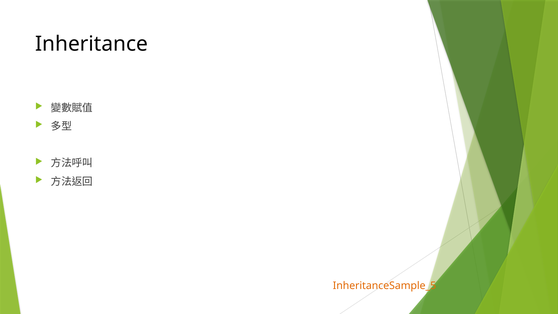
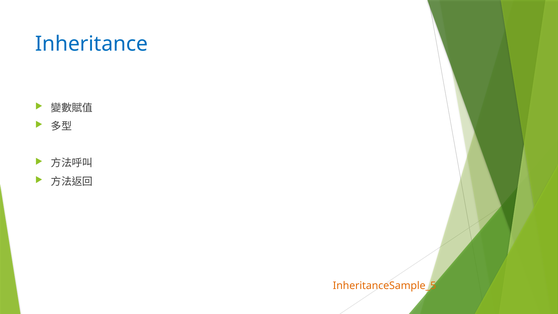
Inheritance colour: black -> blue (92, 44)
